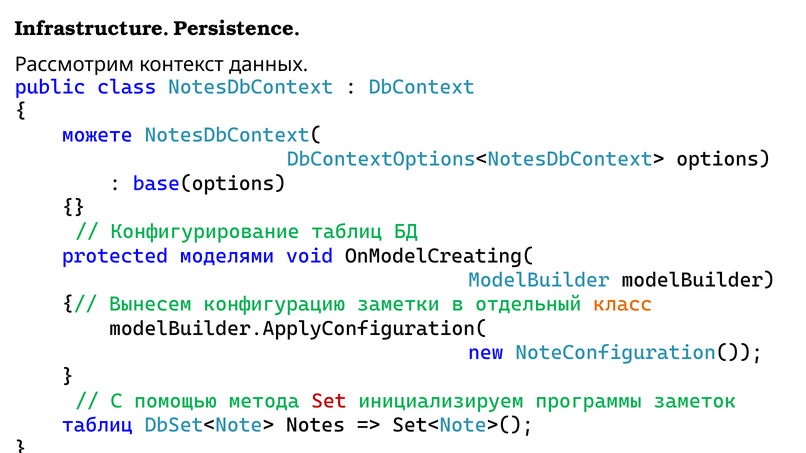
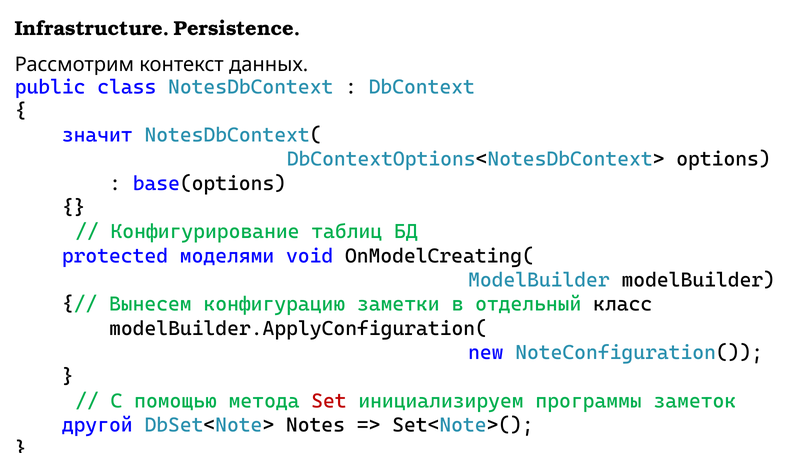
можете: можете -> значит (97, 135)
класс colour: orange -> black (623, 305)
таблиц: таблиц -> другой (97, 425)
